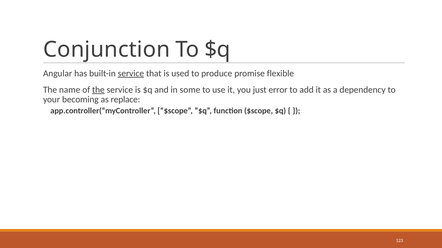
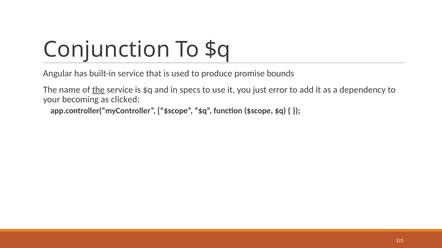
service underline: present -> none (131, 73)
flexible: flexible -> bounds (280, 73)
some: some -> specs (190, 90)
replace: replace -> clicked (125, 100)
